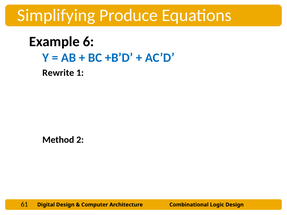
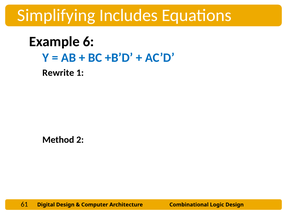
Produce: Produce -> Includes (129, 15)
